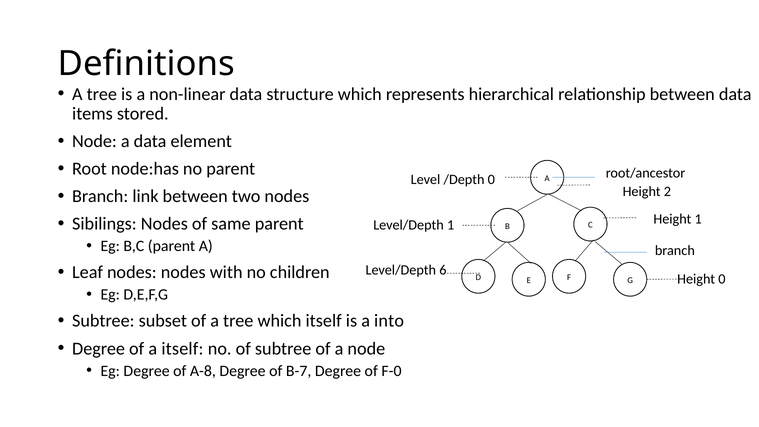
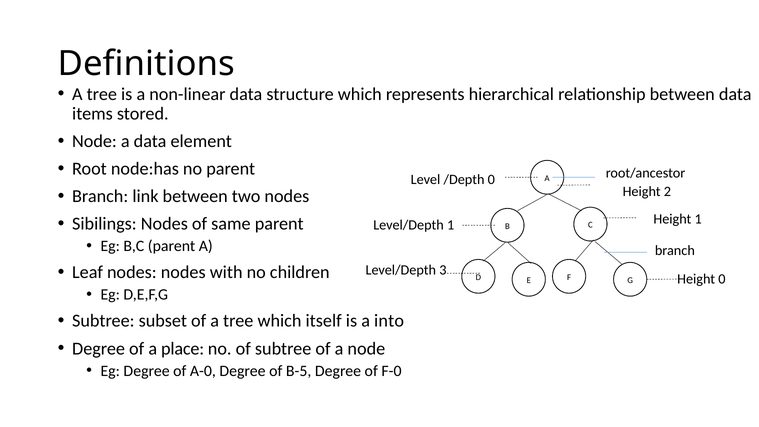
6: 6 -> 3 (443, 270)
a itself: itself -> place (183, 348)
A-8: A-8 -> A-0 (203, 371)
B-7: B-7 -> B-5 (299, 371)
